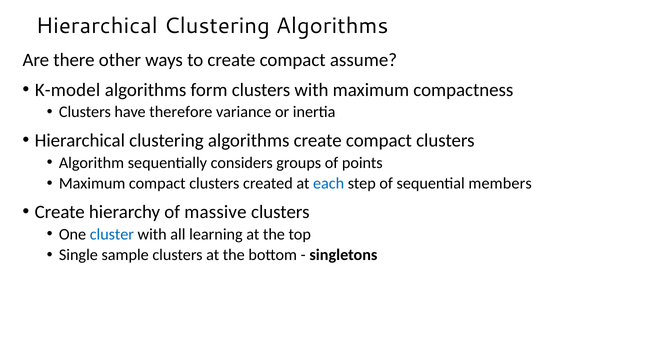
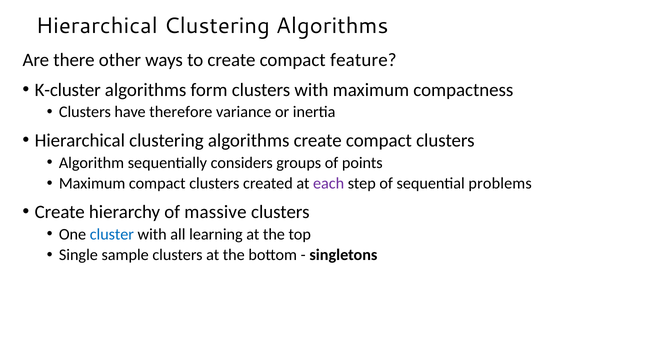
assume: assume -> feature (363, 60)
K-model: K-model -> K-cluster (68, 90)
each colour: blue -> purple (329, 184)
members: members -> problems (500, 184)
